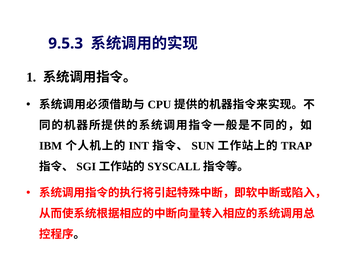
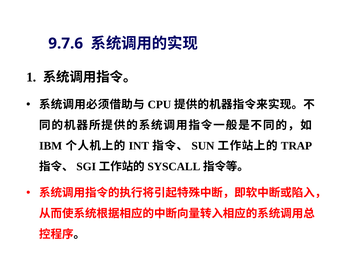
9.5.3: 9.5.3 -> 9.7.6 (66, 43)
